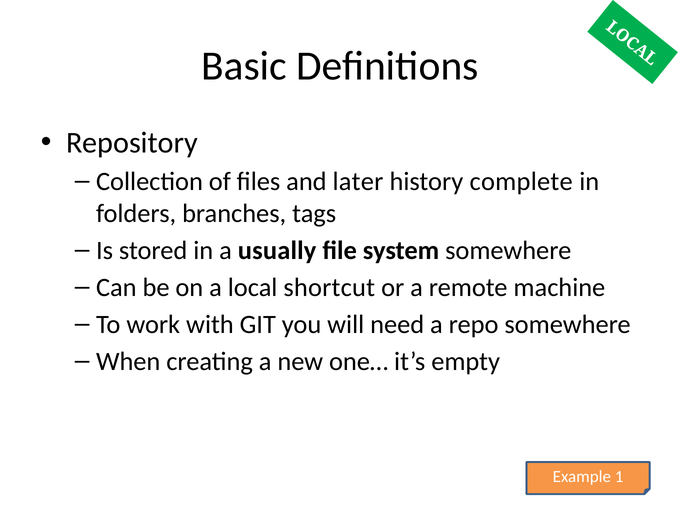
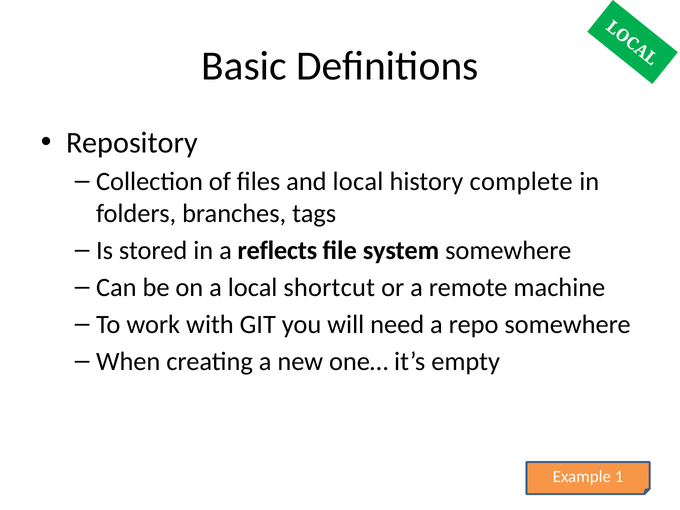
and later: later -> local (358, 182)
usually: usually -> reflects (277, 251)
